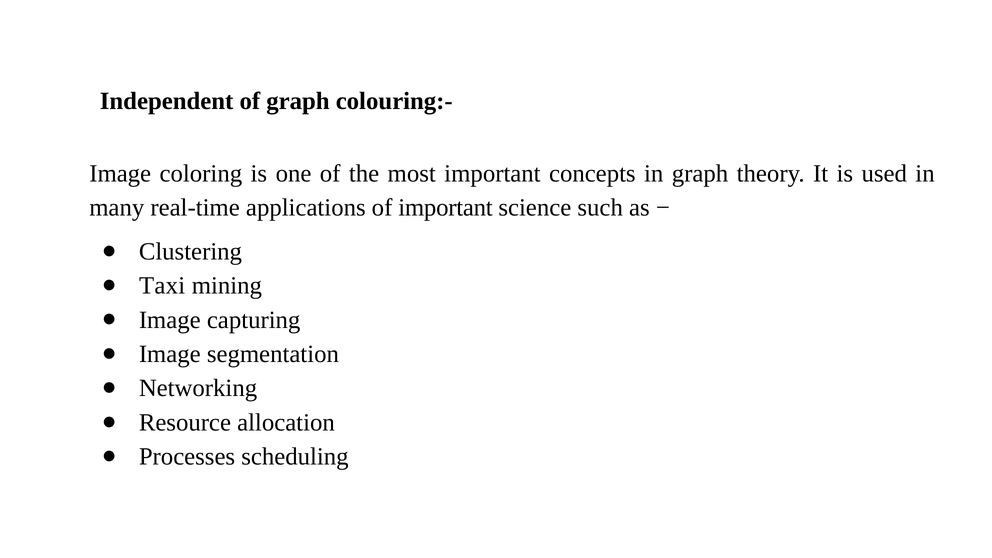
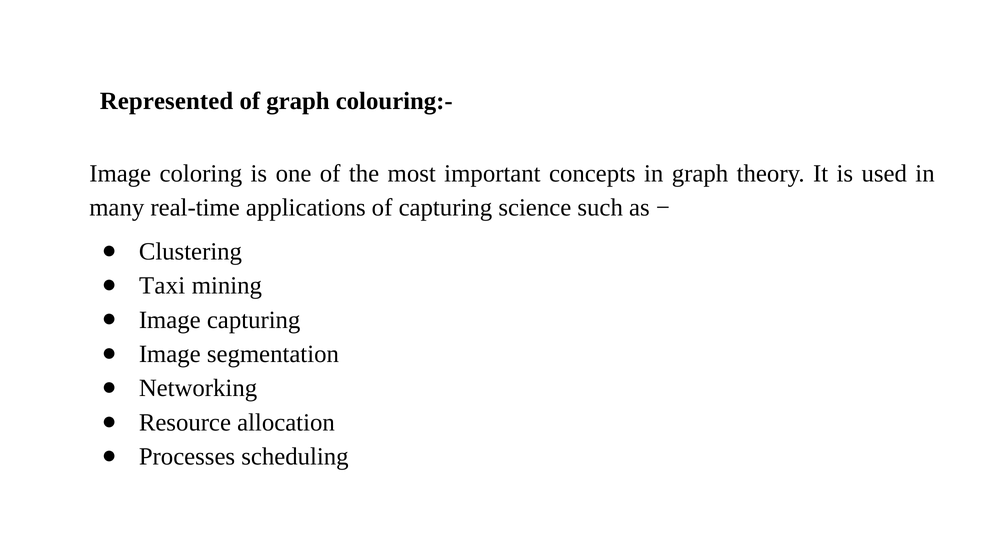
Independent: Independent -> Represented (167, 101)
of important: important -> capturing (445, 208)
